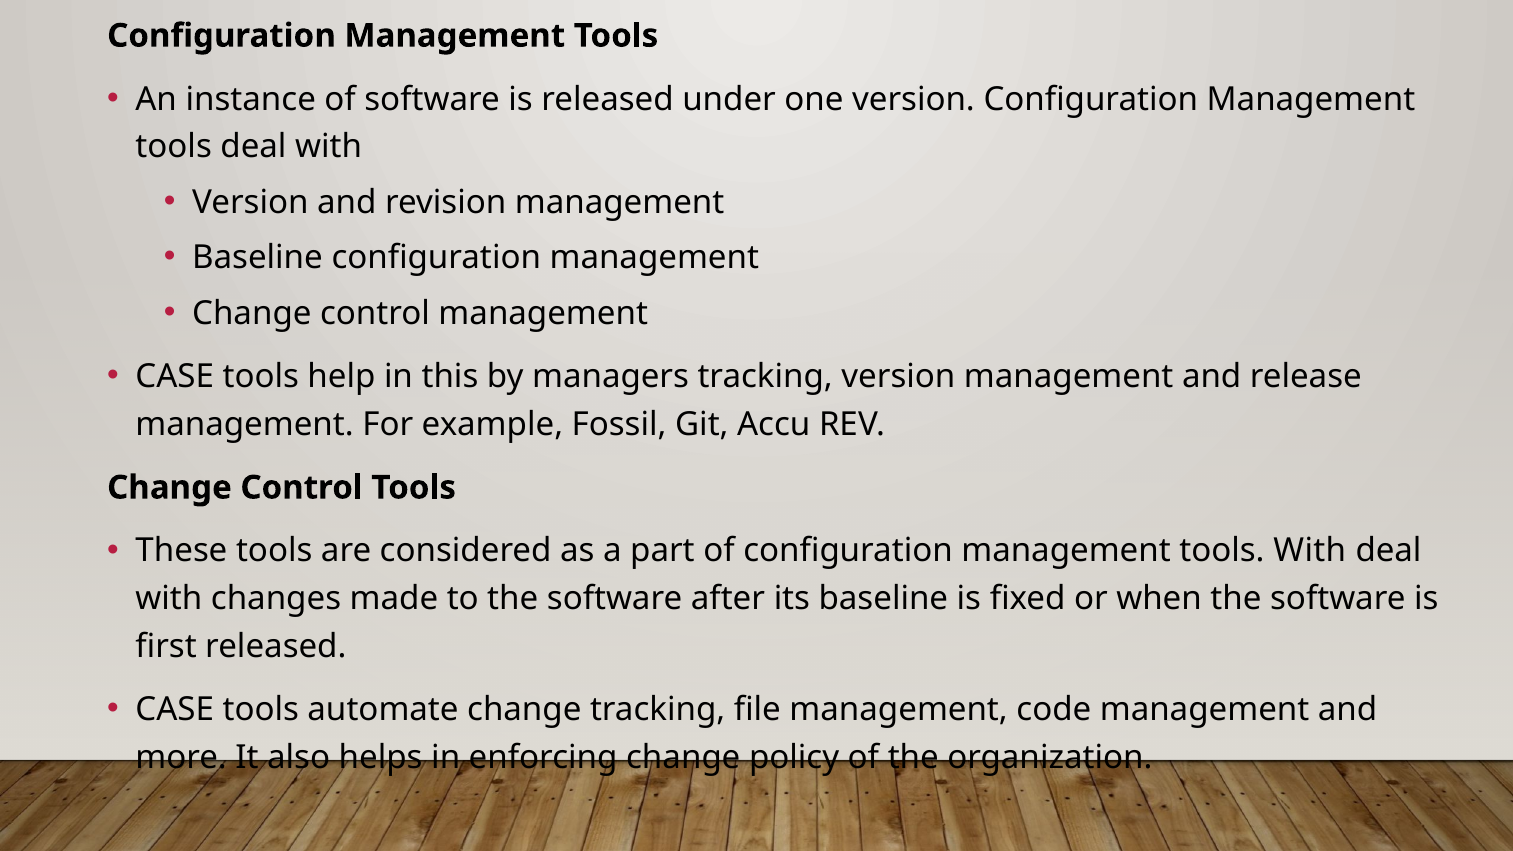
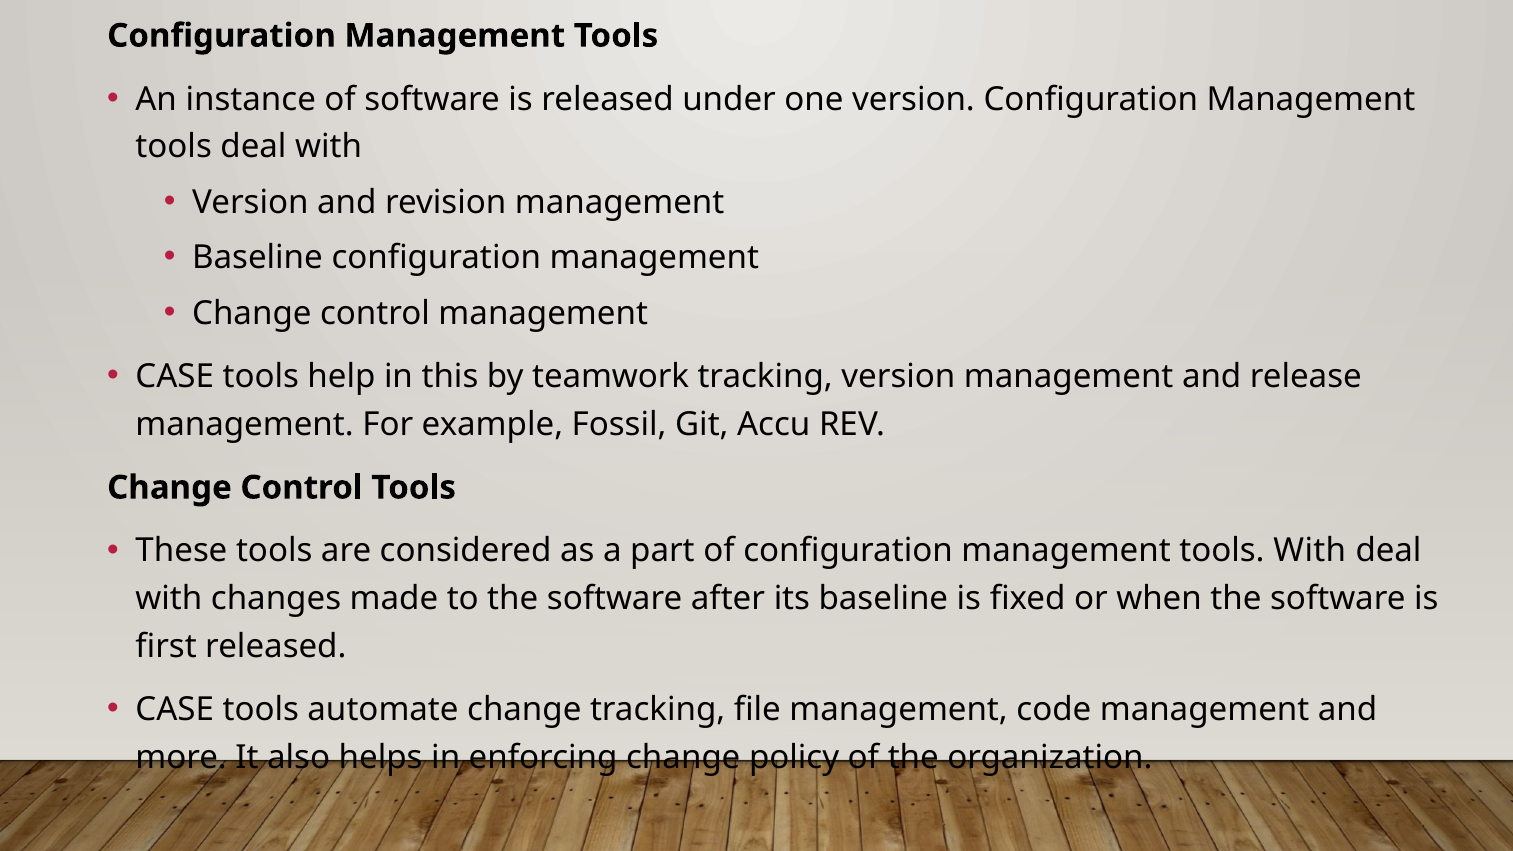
managers: managers -> teamwork (611, 377)
